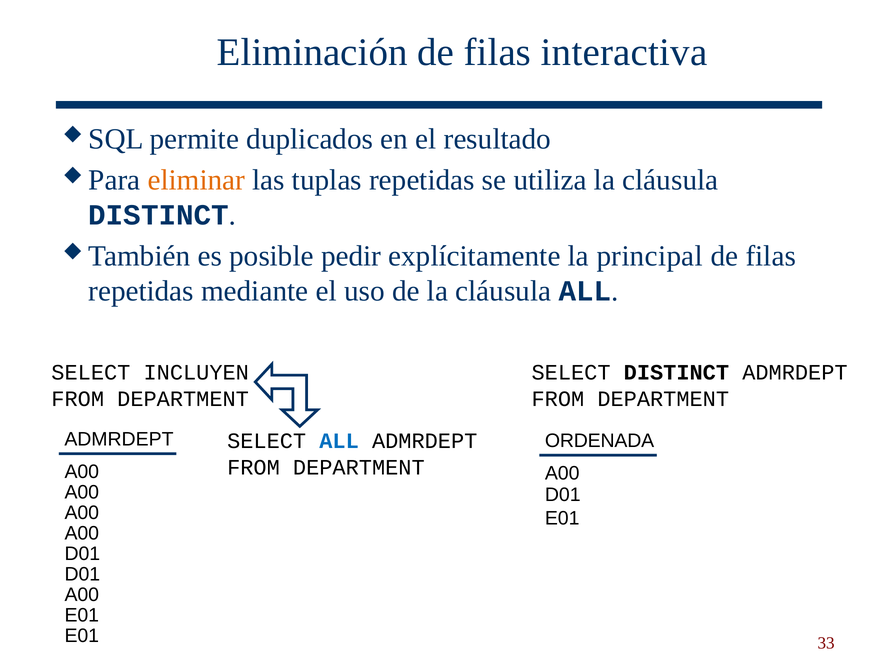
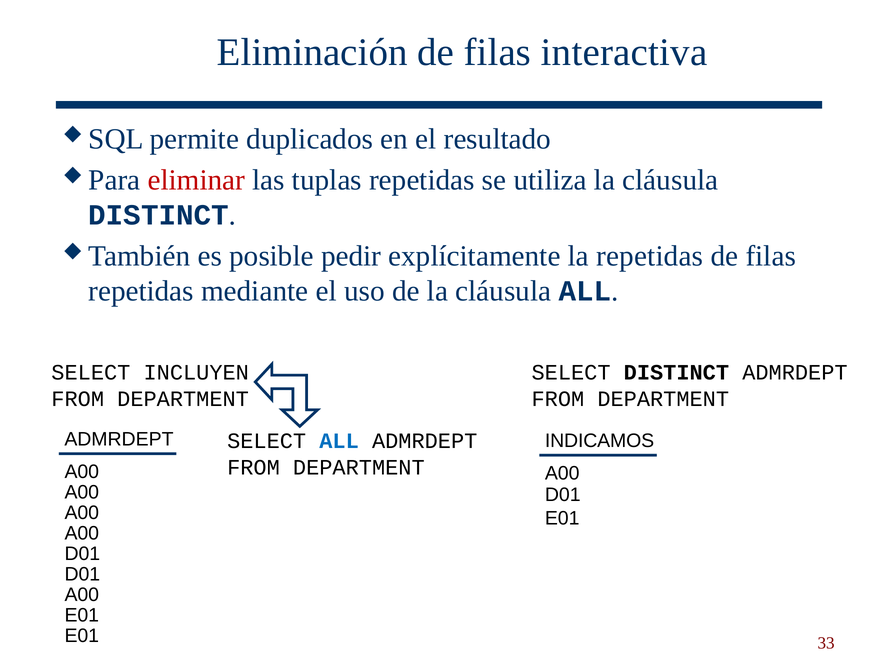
eliminar colour: orange -> red (196, 180)
la principal: principal -> repetidas (650, 256)
ORDENADA: ORDENADA -> INDICAMOS (600, 441)
